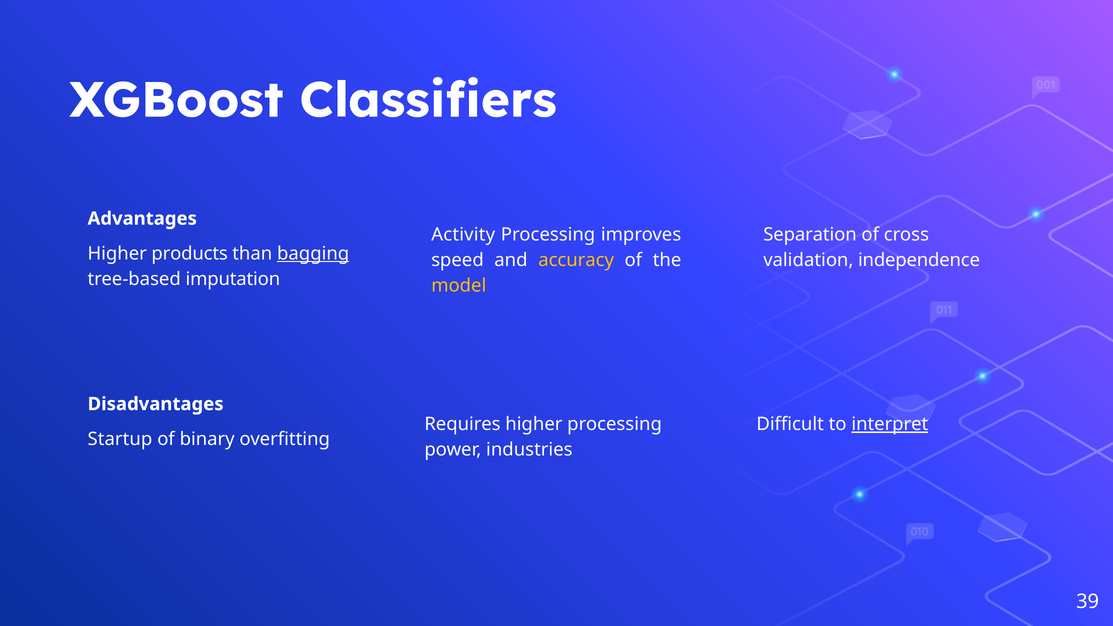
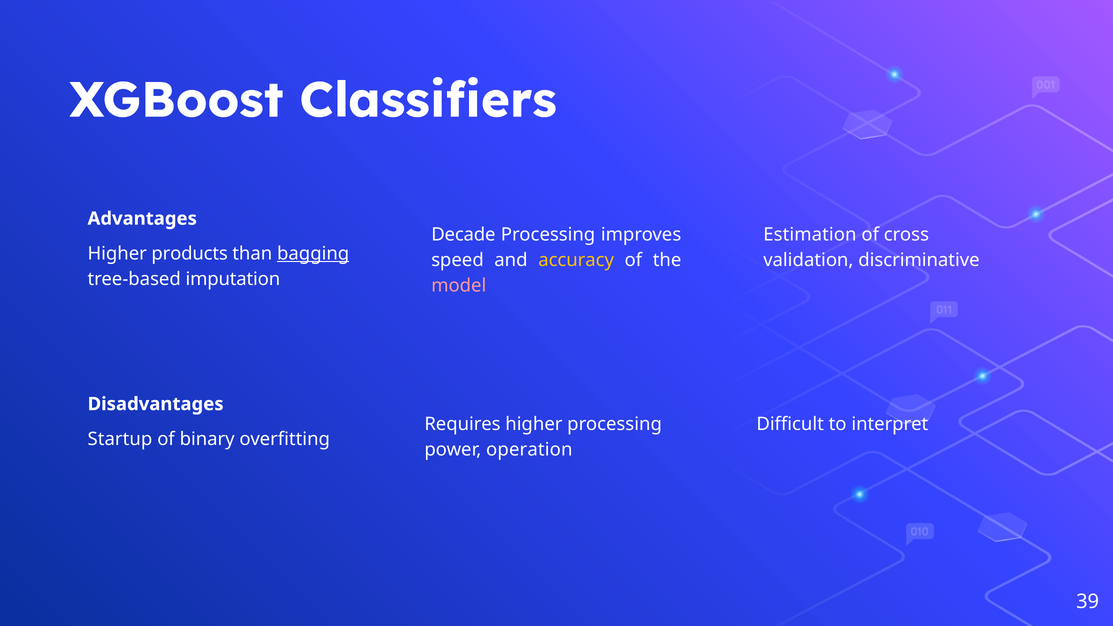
Activity: Activity -> Decade (463, 235)
Separation: Separation -> Estimation (810, 235)
independence: independence -> discriminative (919, 260)
model colour: yellow -> pink (459, 286)
interpret underline: present -> none (890, 424)
industries: industries -> operation (529, 450)
